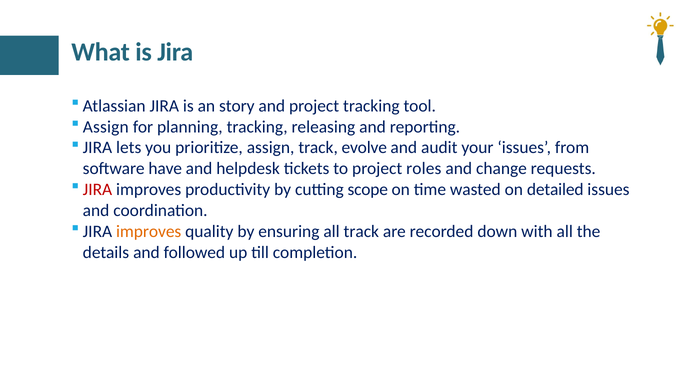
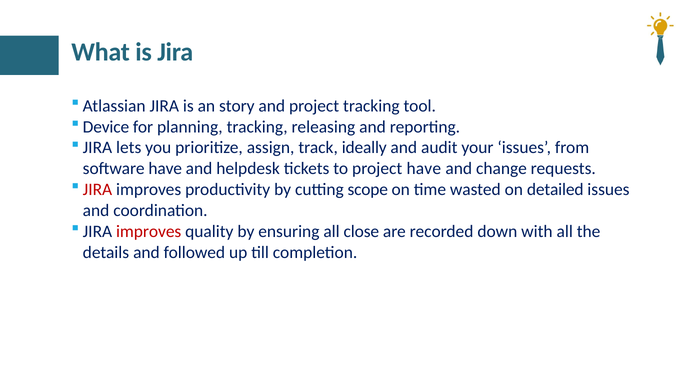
Assign: Assign -> Device (106, 127)
evolve: evolve -> ideally (364, 148)
project roles: roles -> have (424, 169)
improves colour: orange -> red (149, 231)
all track: track -> close (361, 231)
